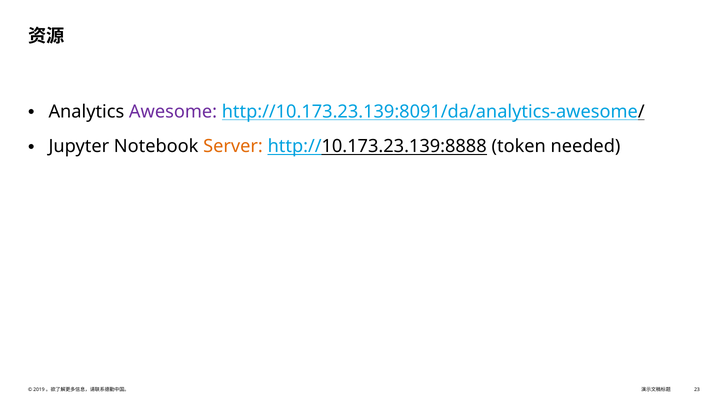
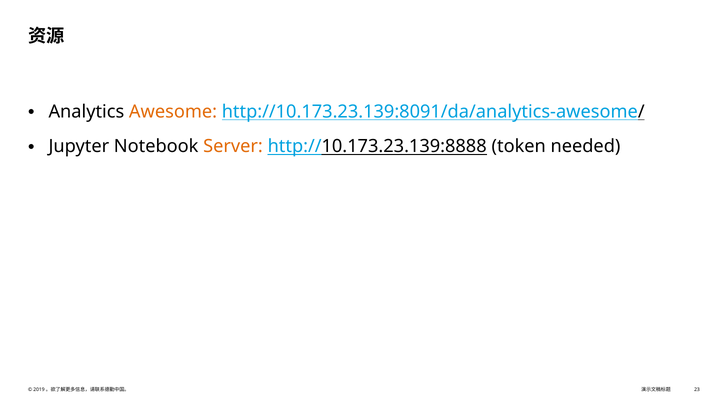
Awesome colour: purple -> orange (173, 112)
